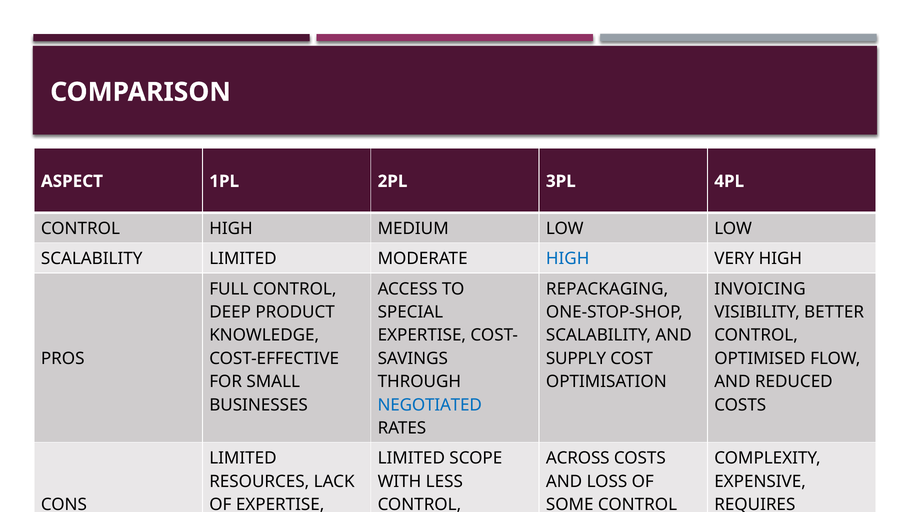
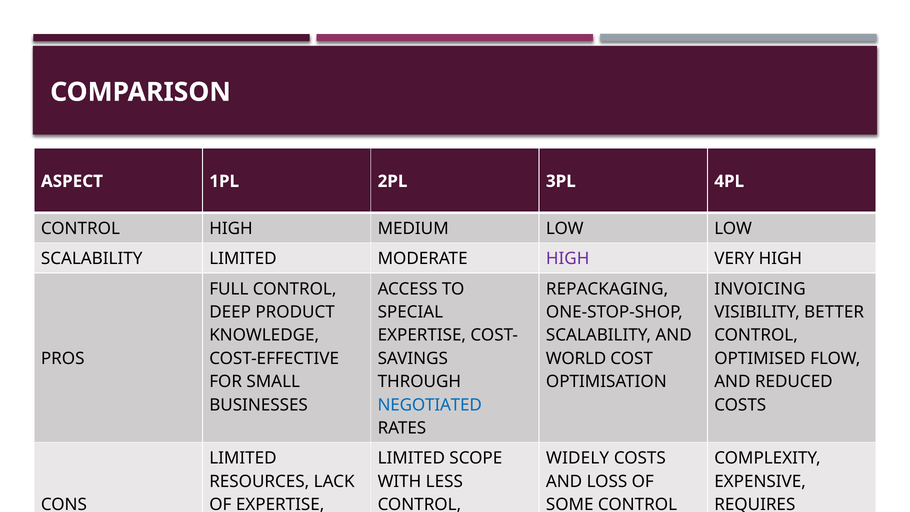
HIGH colour: blue -> purple (568, 259)
SUPPLY: SUPPLY -> WORLD (576, 358)
ACROSS: ACROSS -> WIDELY (578, 458)
